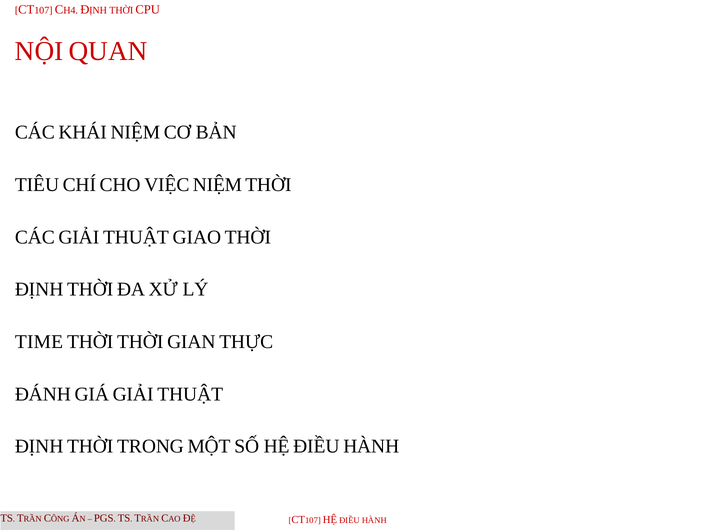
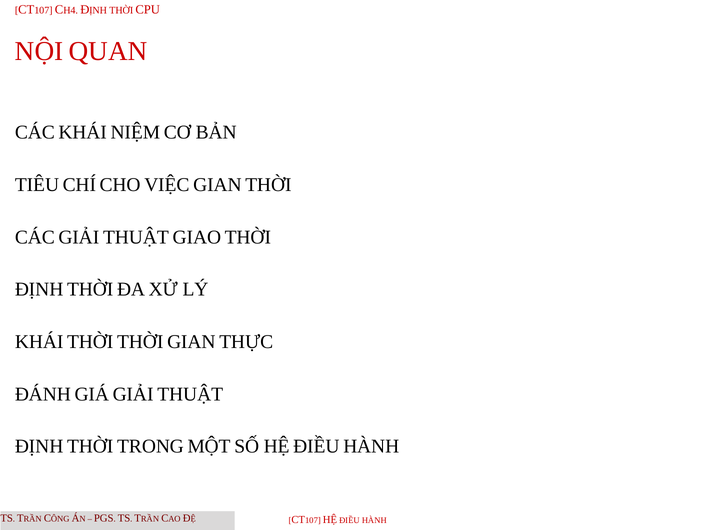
VIỆC NIỆM: NIỆM -> GIAN (217, 185)
TIME: TIME -> KHÁI (39, 342)
